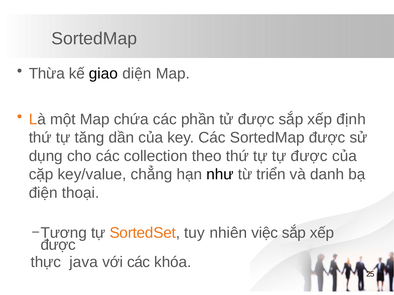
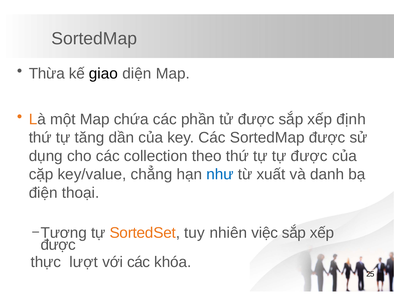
như colour: black -> blue (220, 175)
triển: triển -> xuất (271, 175)
java: java -> lượt (84, 263)
